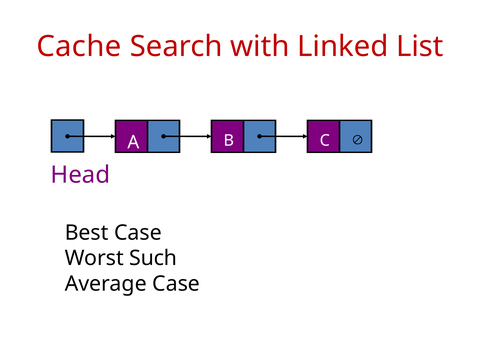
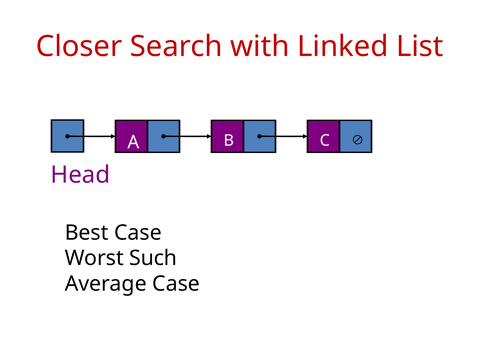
Cache: Cache -> Closer (79, 46)
